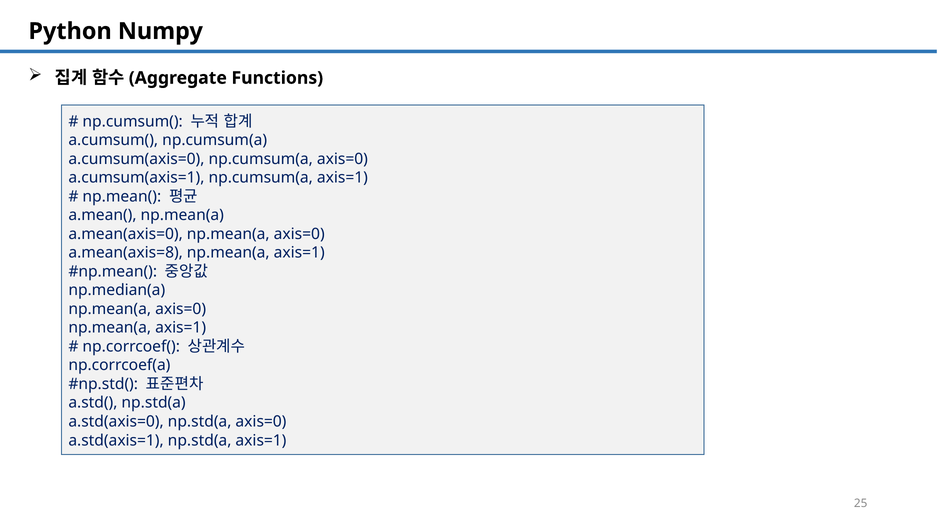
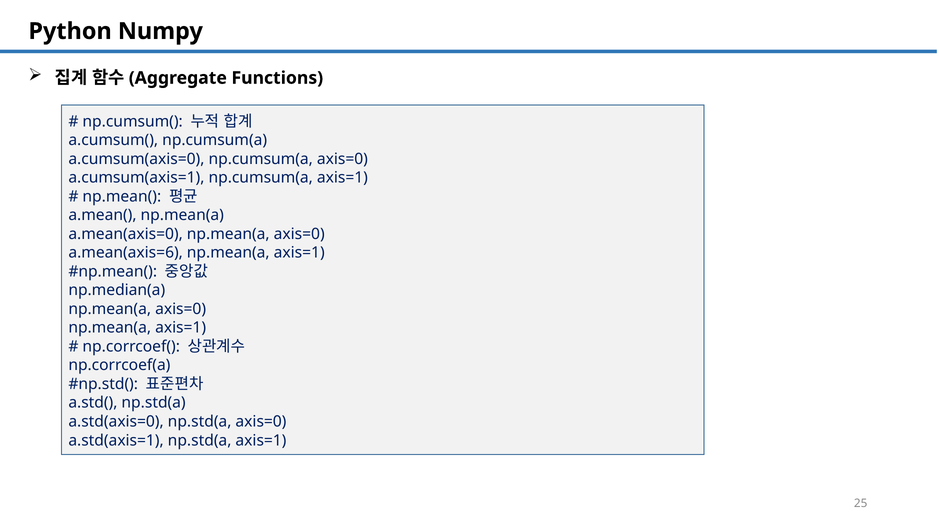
a.mean(axis=8: a.mean(axis=8 -> a.mean(axis=6 (126, 253)
